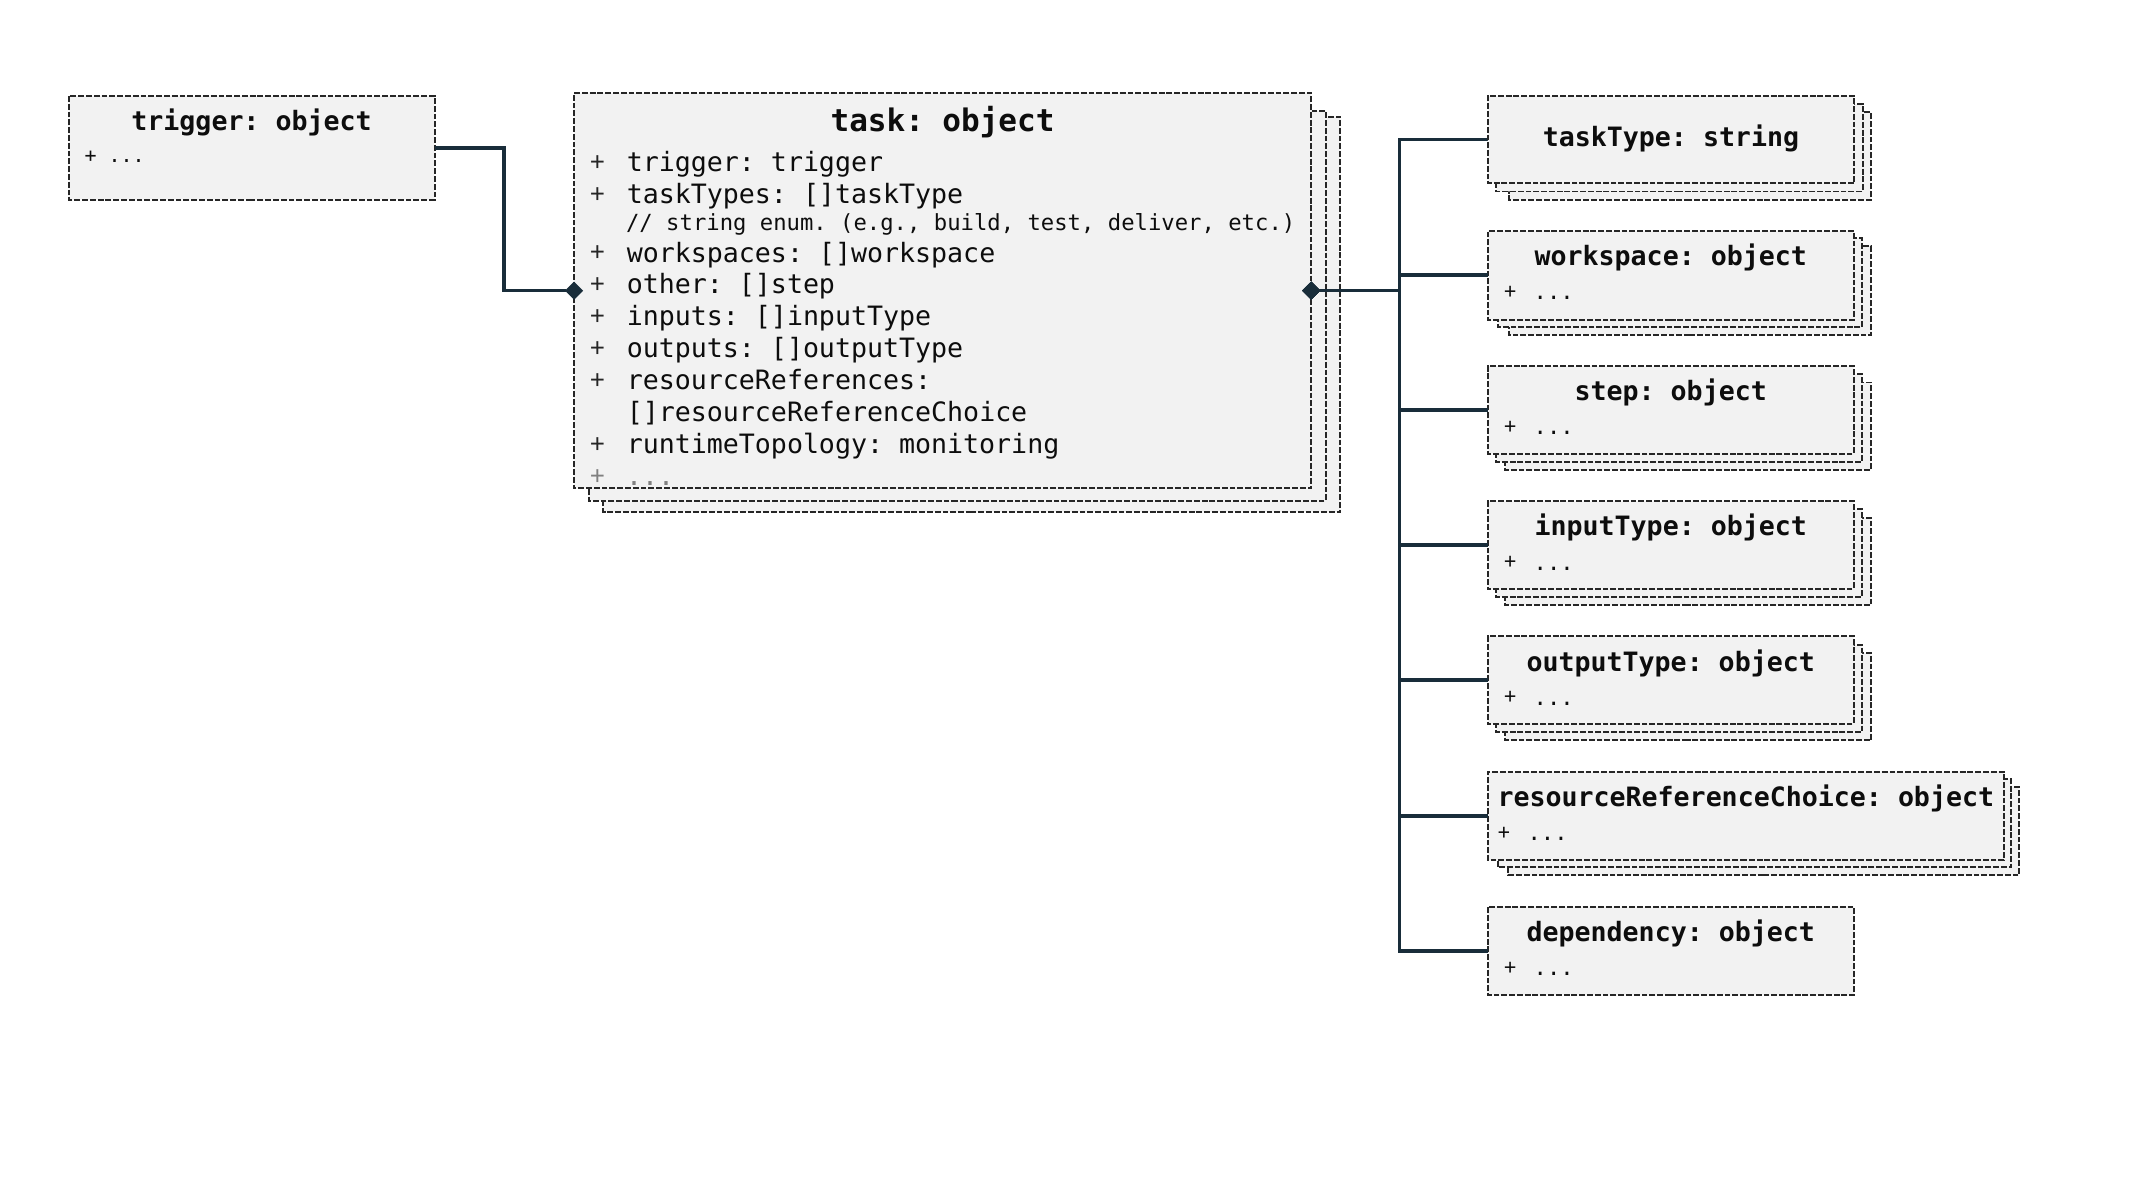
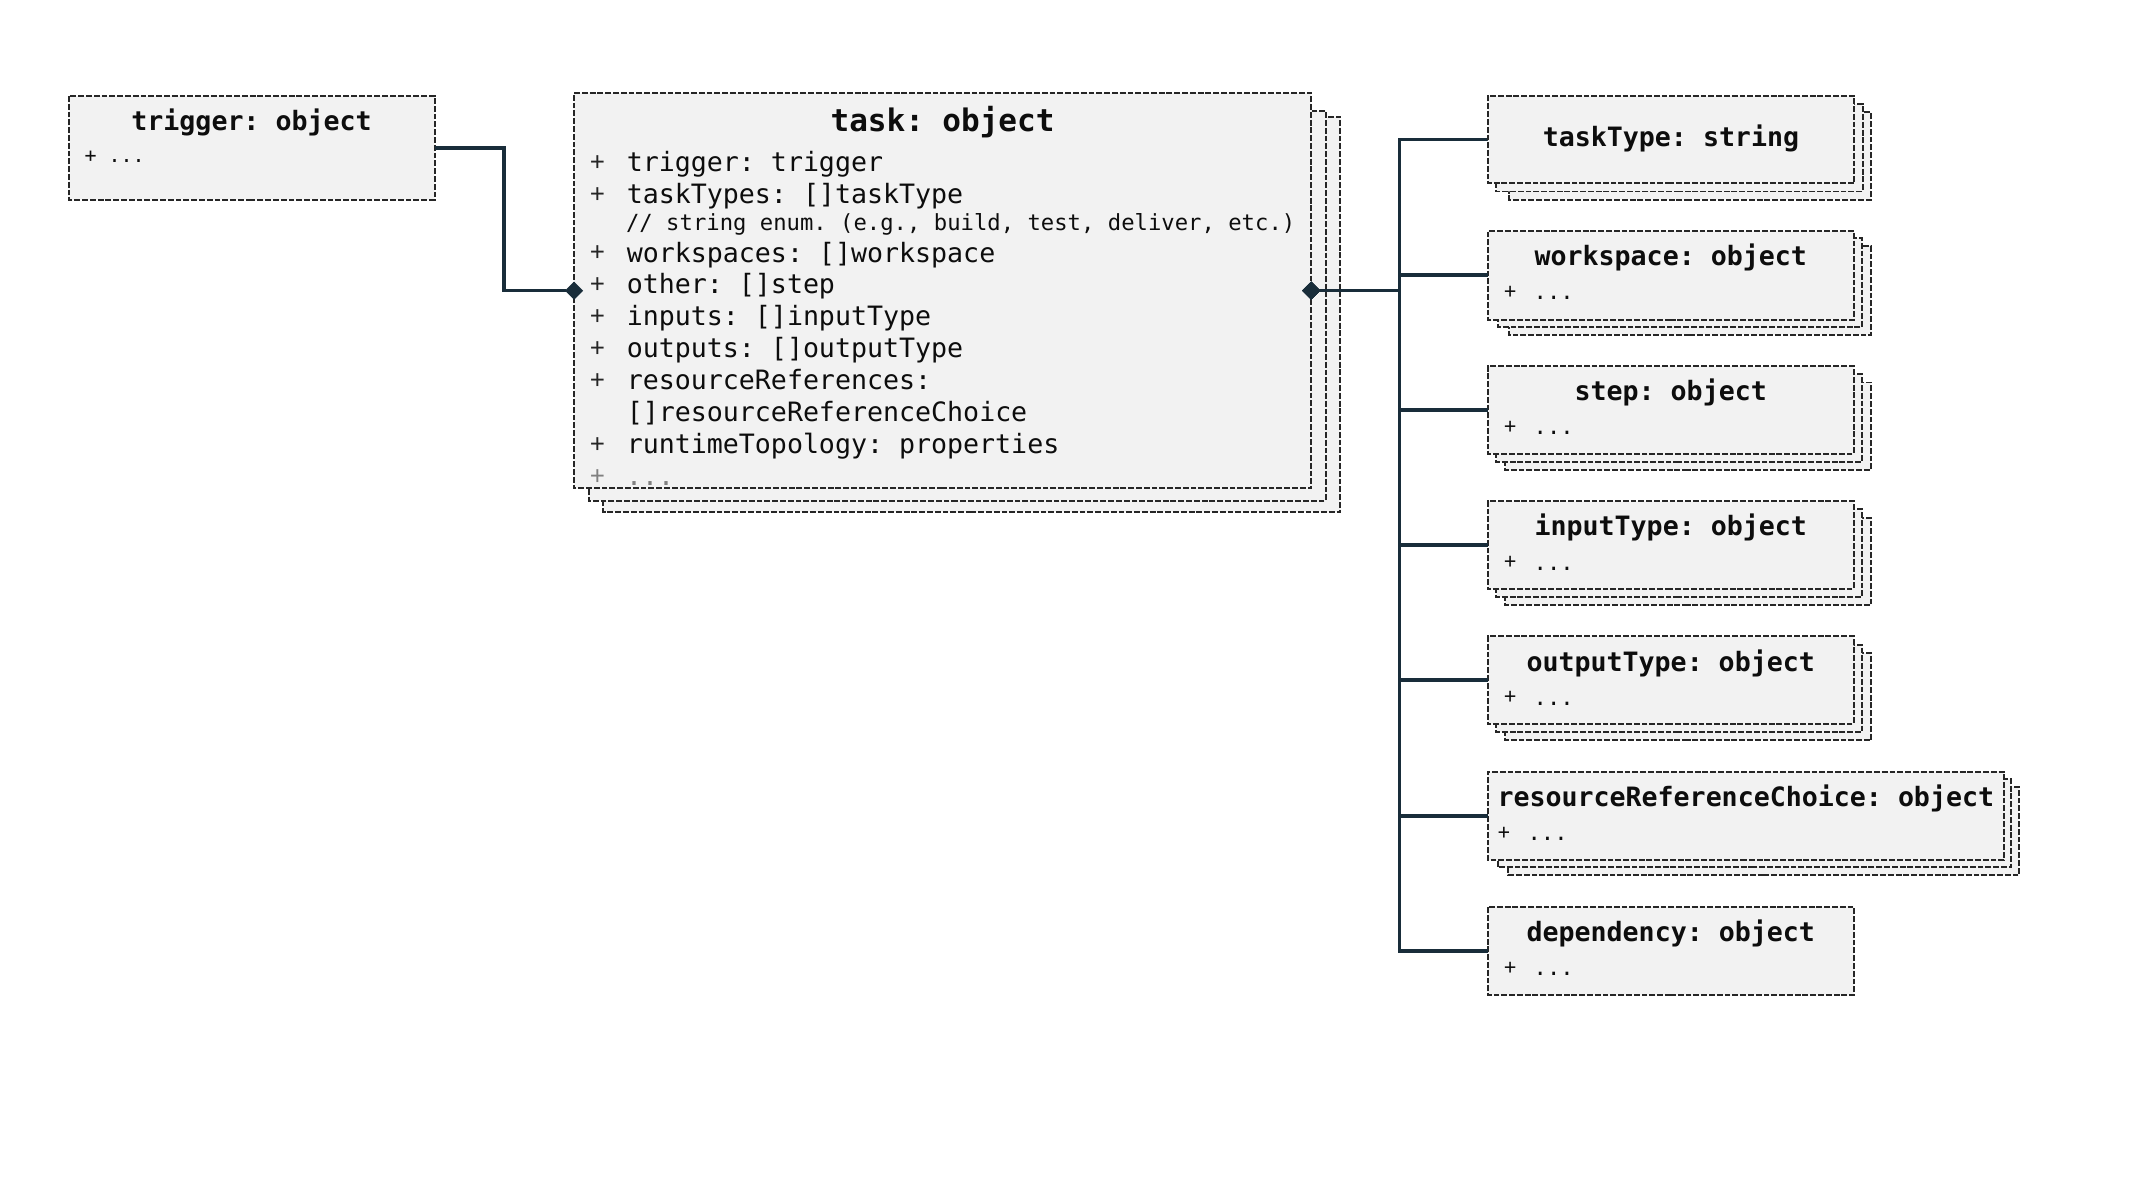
monitoring: monitoring -> properties (979, 445)
